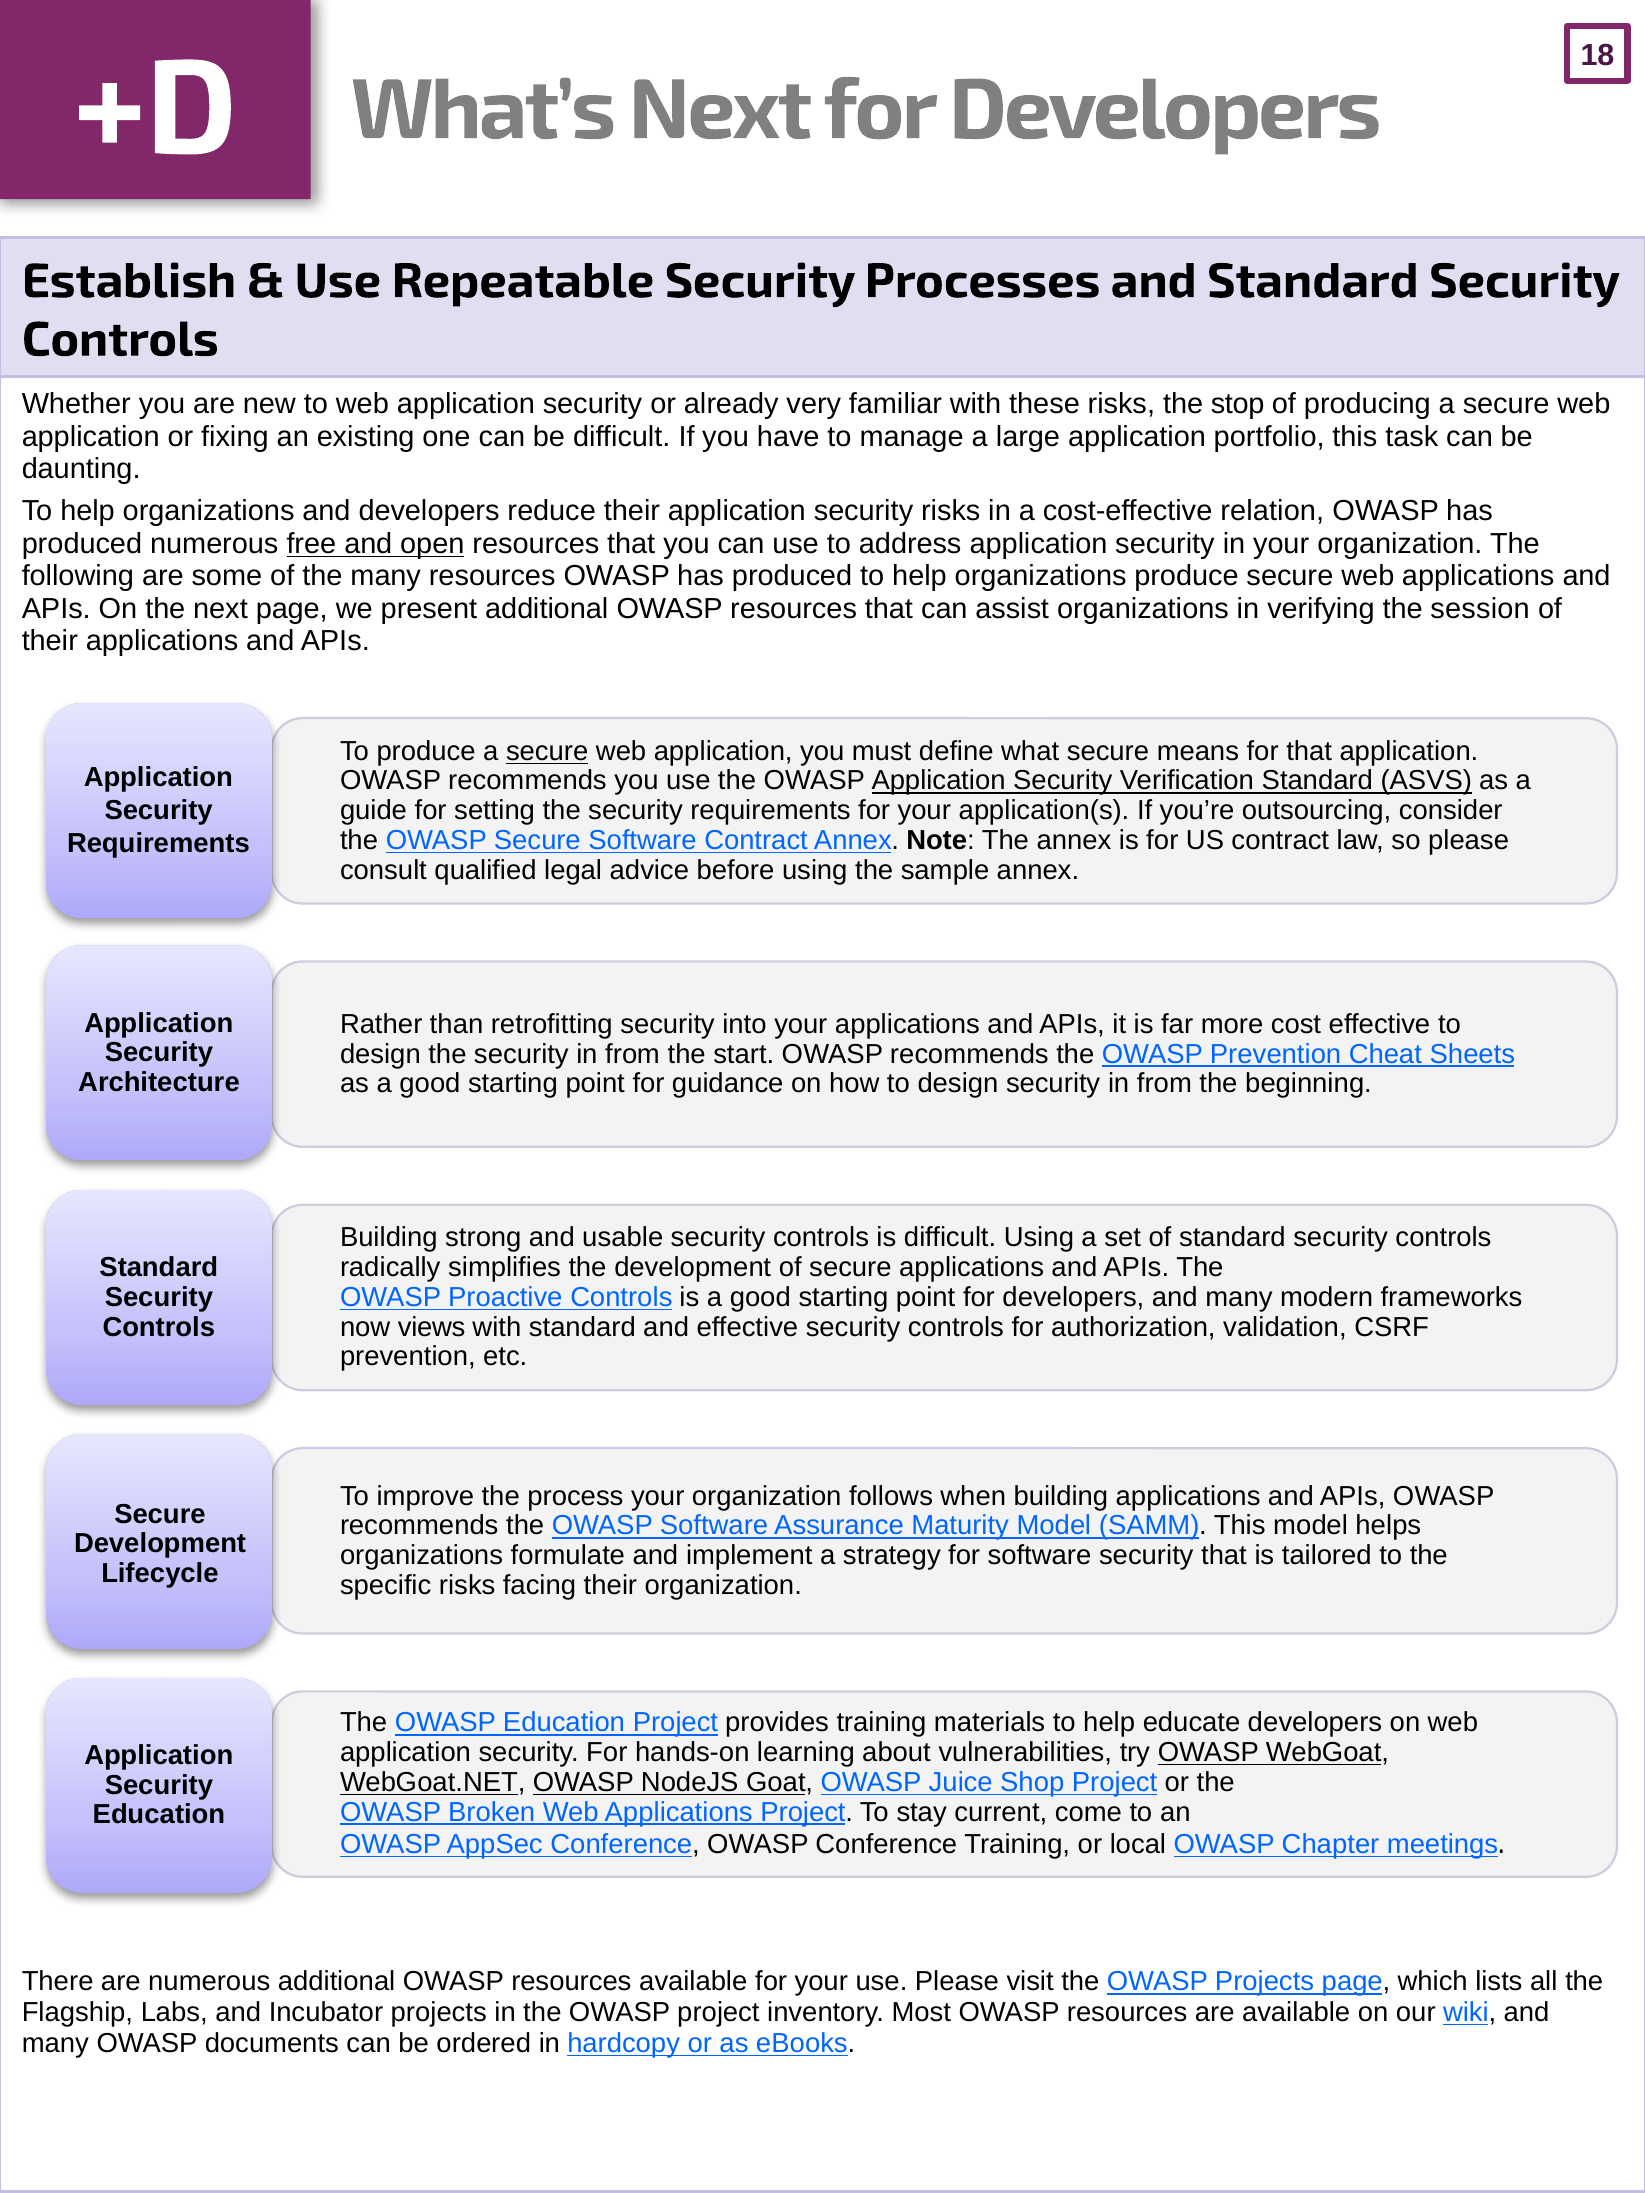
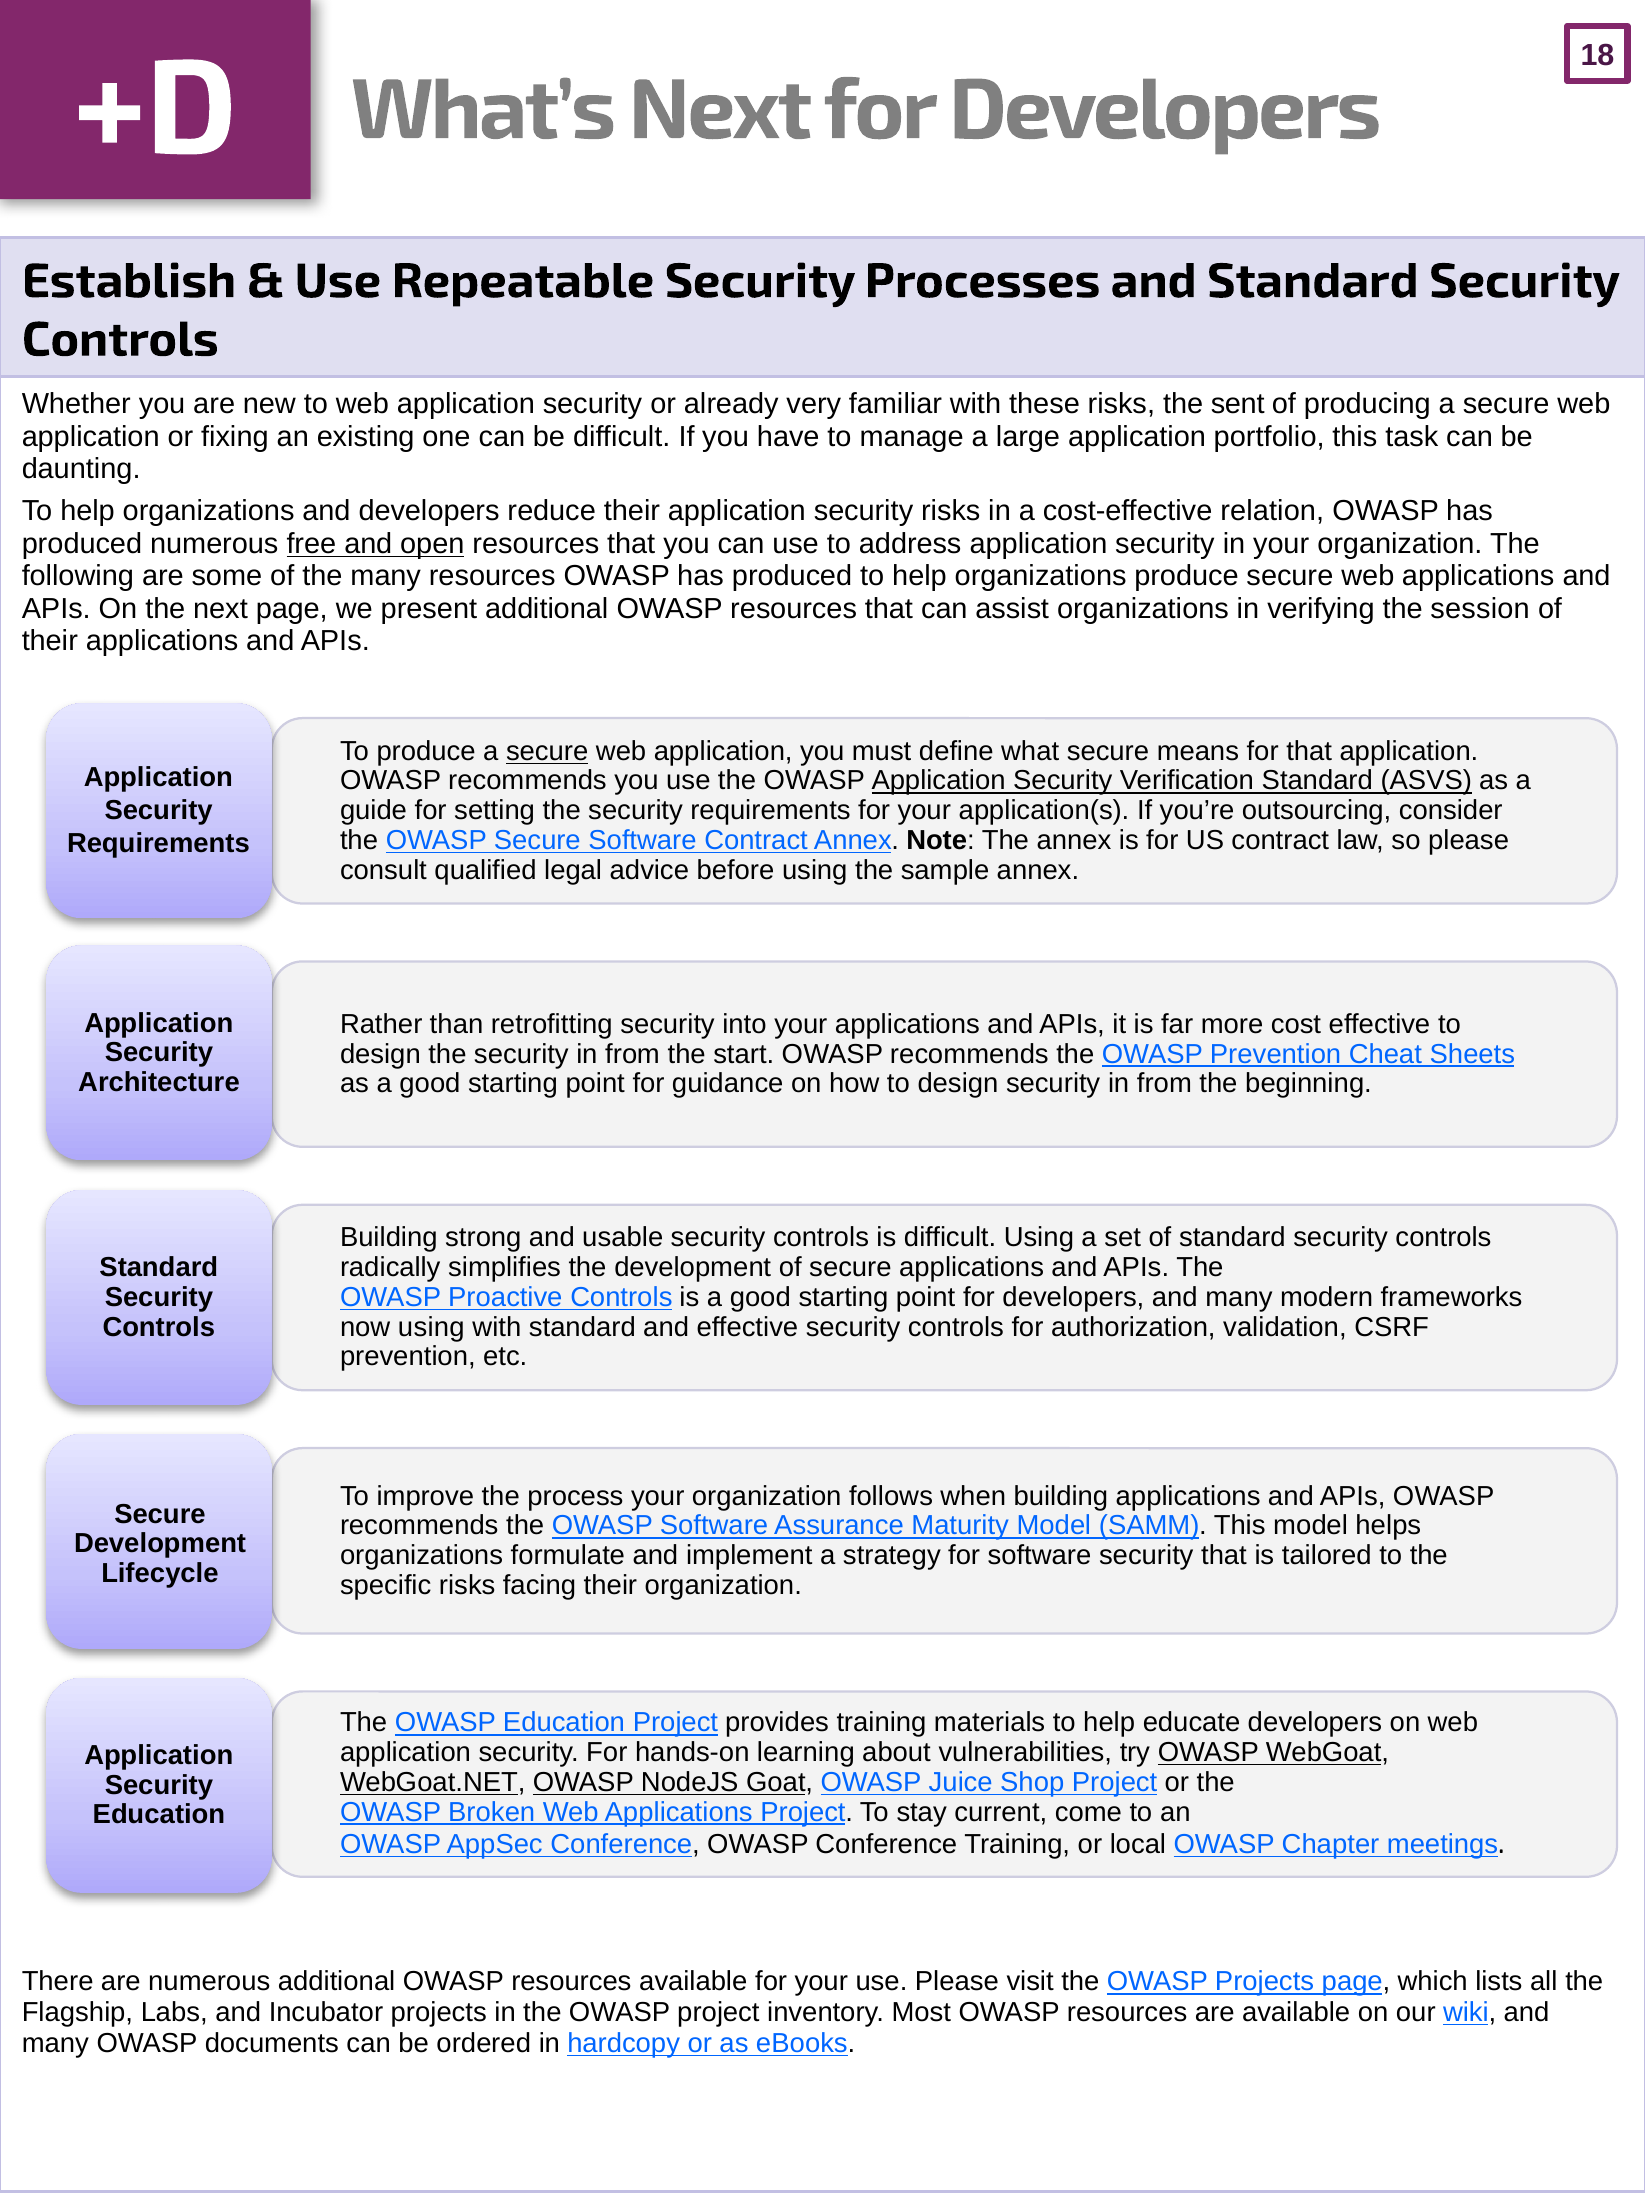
stop: stop -> sent (1238, 404)
now views: views -> using (431, 1327)
